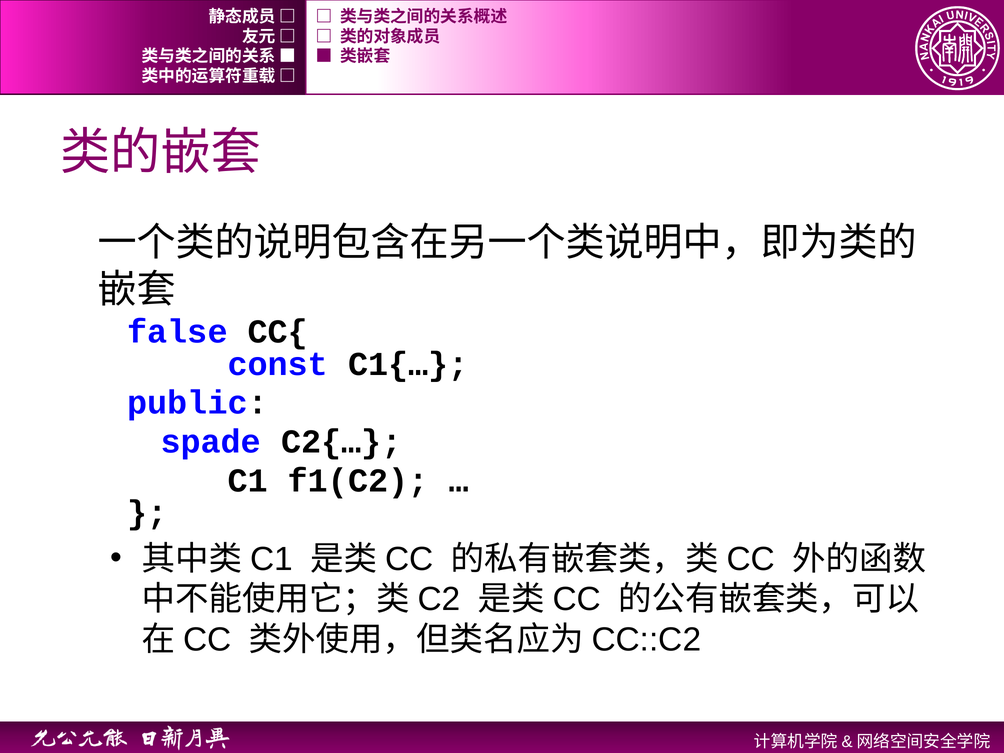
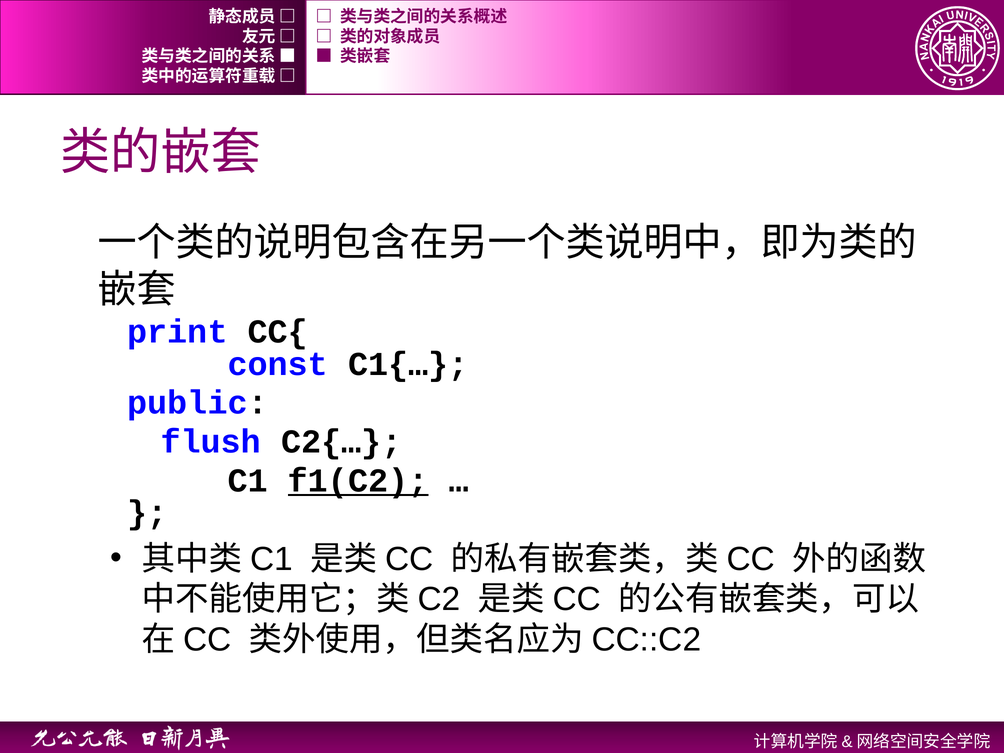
false: false -> print (177, 332)
spade: spade -> flush (211, 442)
f1(C2 underline: none -> present (358, 480)
